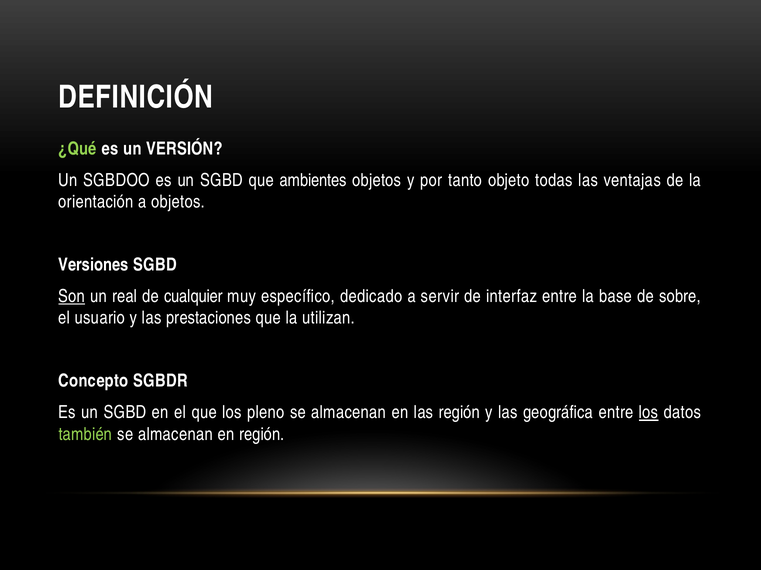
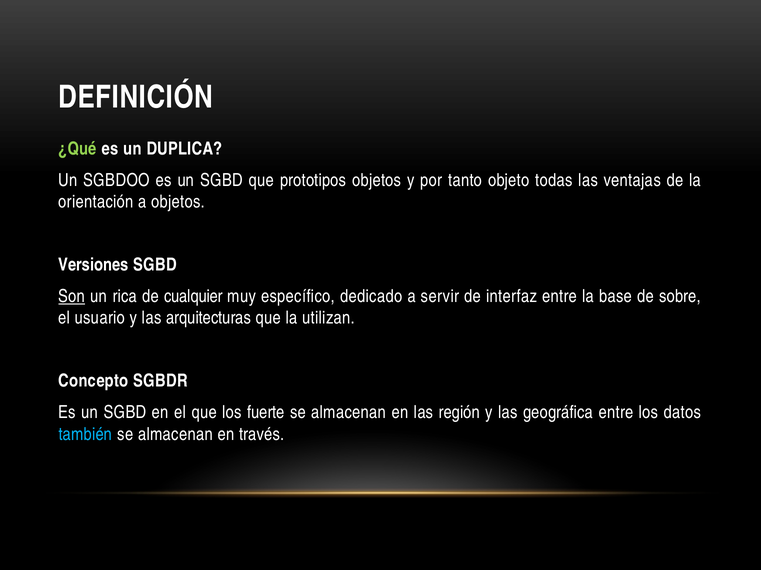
VERSIÓN: VERSIÓN -> DUPLICA (184, 149)
ambientes: ambientes -> prototipos (313, 181)
real: real -> rica (125, 297)
prestaciones: prestaciones -> arquitecturas (209, 318)
pleno: pleno -> fuerte (266, 413)
los underline: present -> none (648, 413)
también colour: light green -> light blue (85, 435)
en región: región -> través (262, 435)
